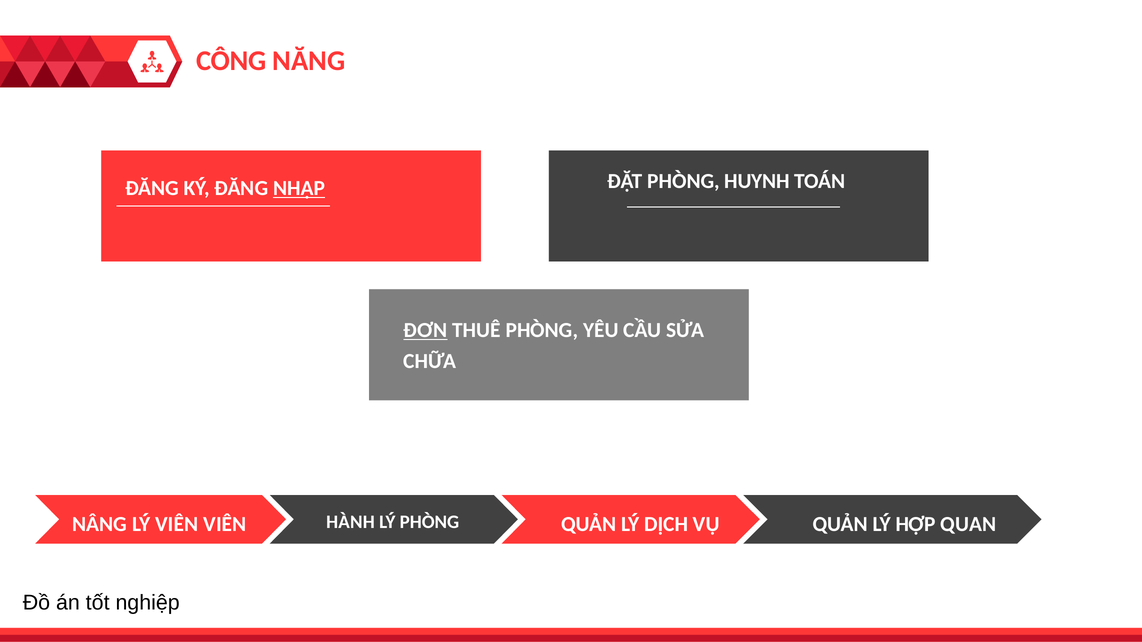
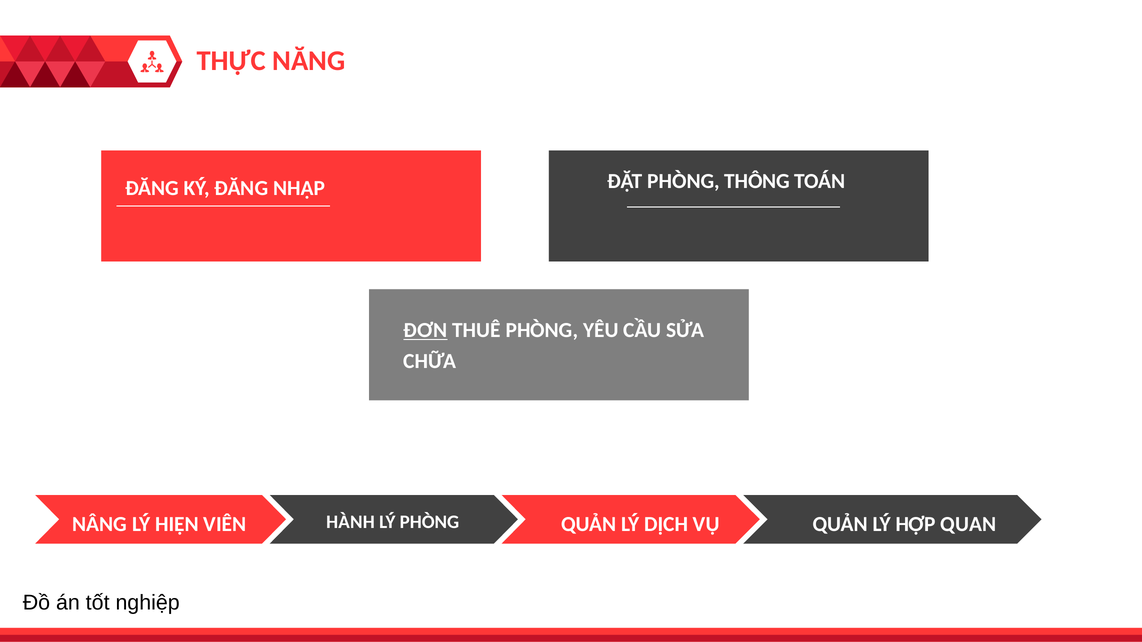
CÔNG: CÔNG -> THỰC (231, 61)
NHẬP underline: present -> none (299, 188)
HUYNH: HUYNH -> THÔNG (757, 181)
LÝ VIÊN: VIÊN -> HIỆN (177, 524)
